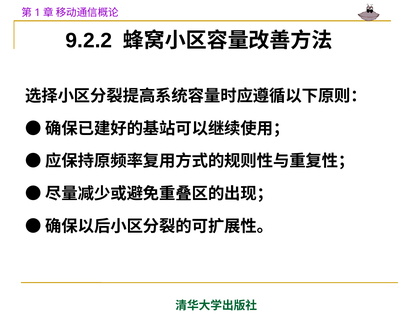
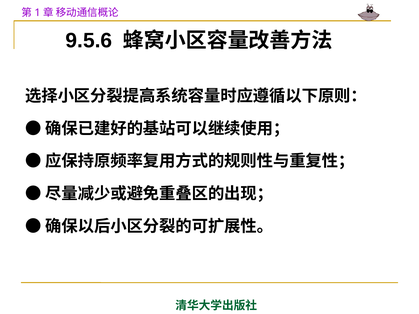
9.2.2: 9.2.2 -> 9.5.6 (89, 41)
